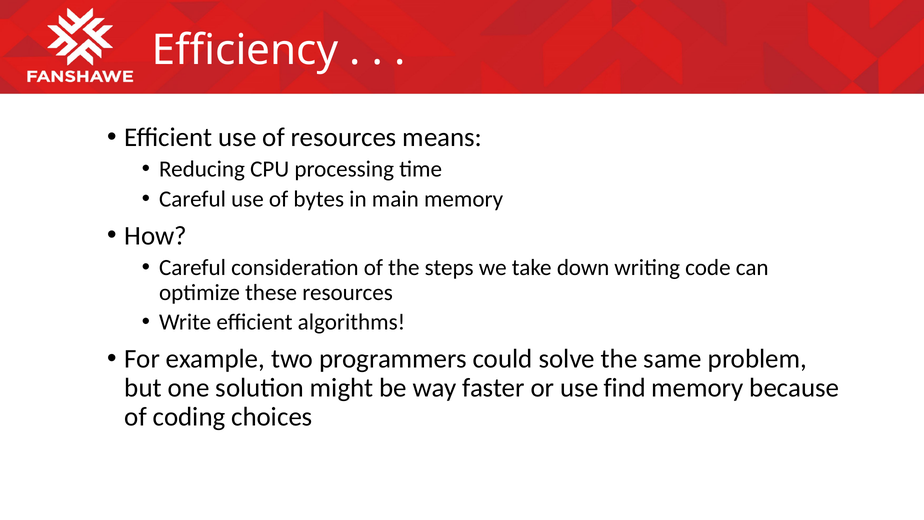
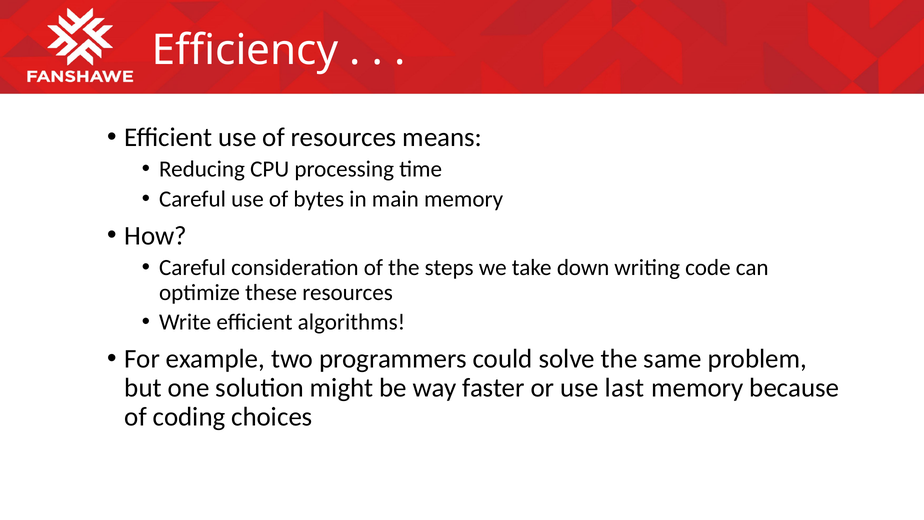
find: find -> last (625, 388)
